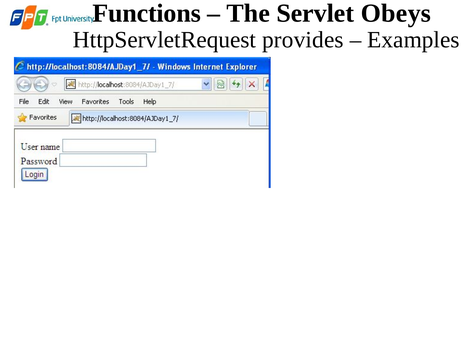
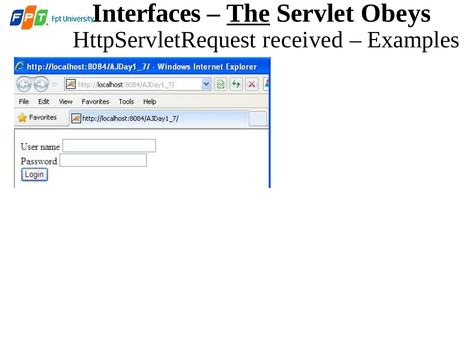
Functions: Functions -> Interfaces (147, 13)
The underline: none -> present (248, 13)
provides: provides -> received (303, 40)
